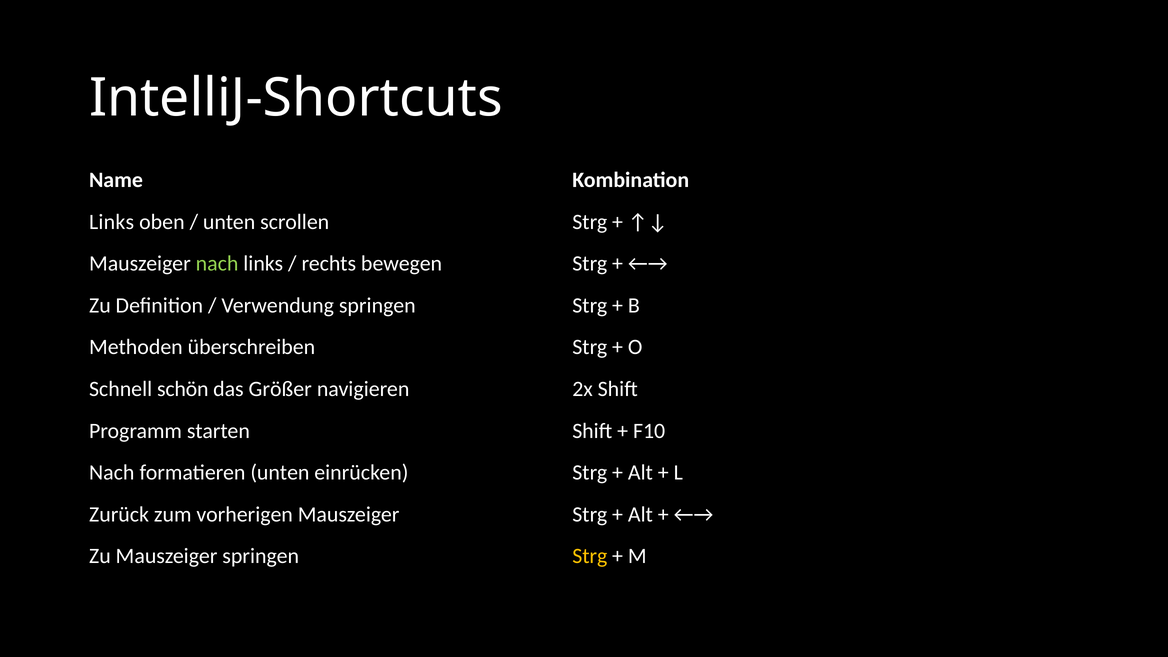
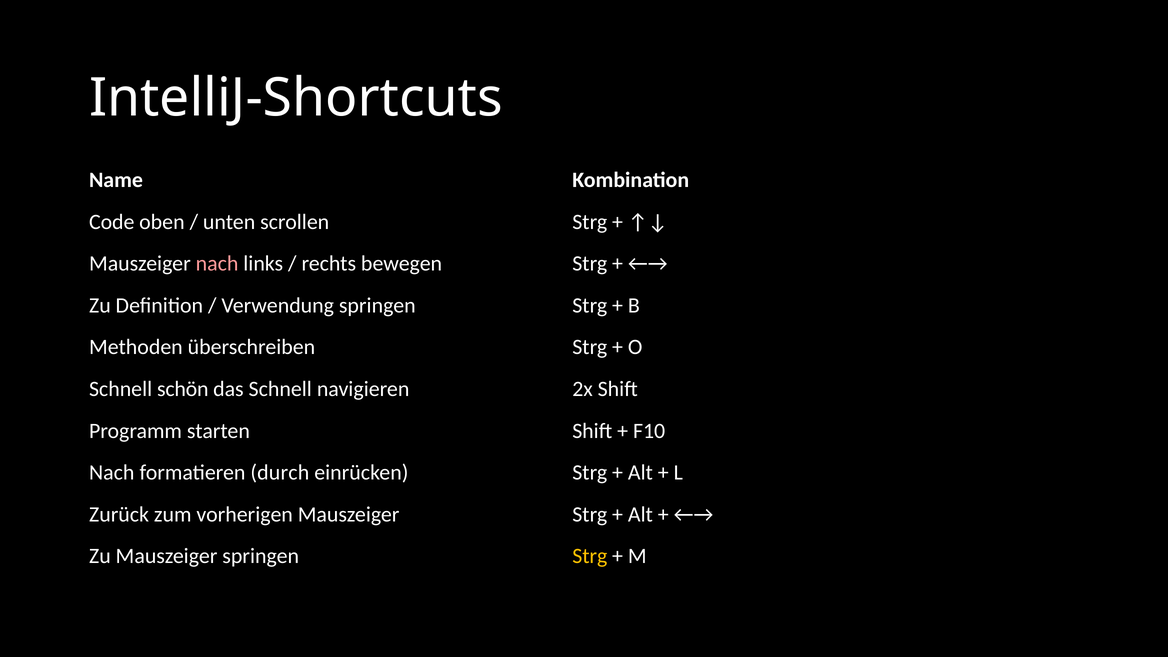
Links: Links -> Code (112, 222)
nach colour: light green -> pink (217, 264)
das Größer: Größer -> Schnell (280, 389)
formatieren unten: unten -> durch (280, 473)
